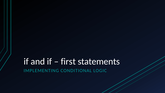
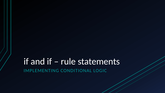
first: first -> rule (68, 61)
